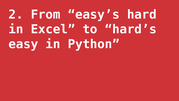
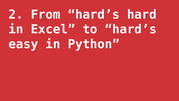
From easy’s: easy’s -> hard’s (94, 14)
